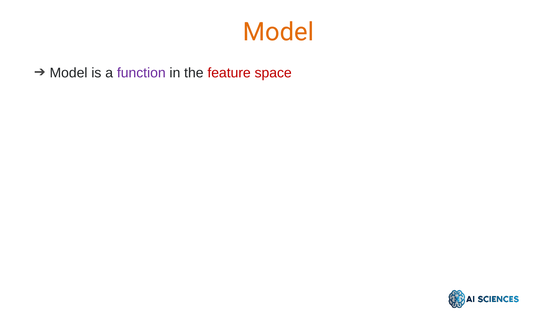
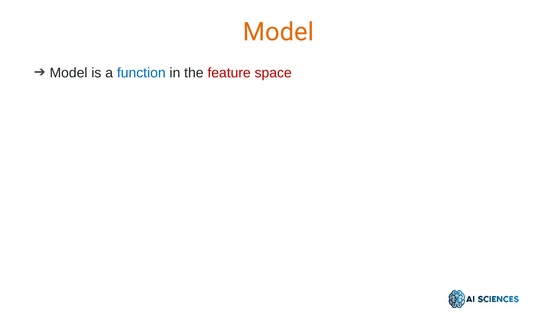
function colour: purple -> blue (141, 73)
